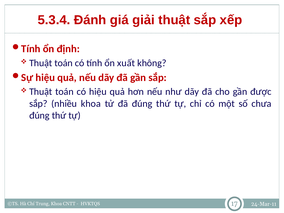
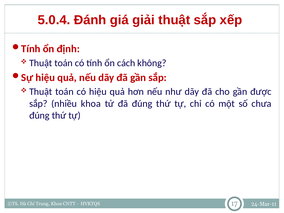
5.3.4: 5.3.4 -> 5.0.4 (54, 20)
xuất: xuất -> cách (126, 63)
